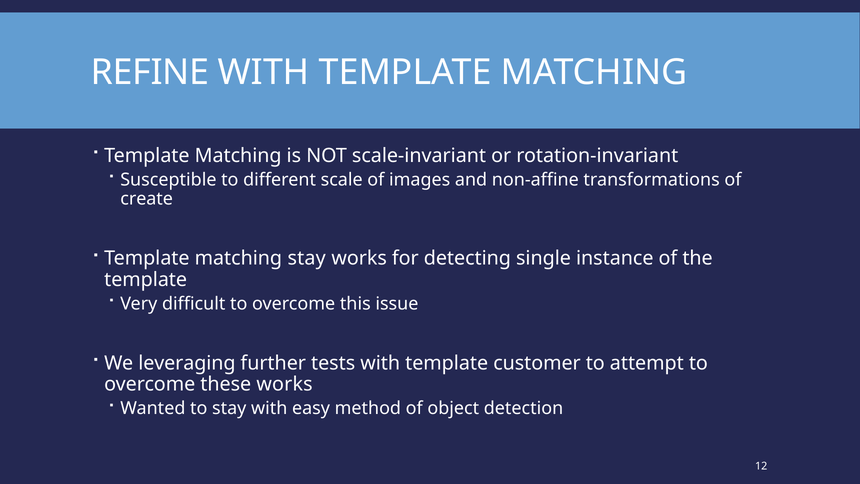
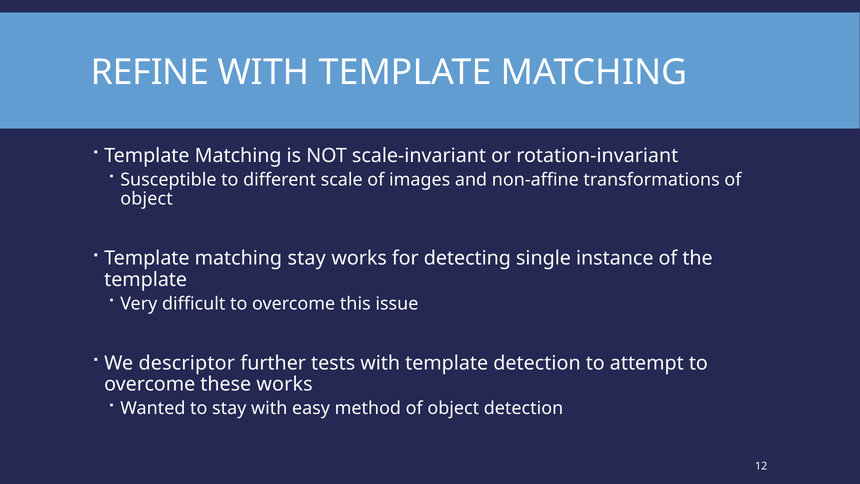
create: create -> object (147, 199)
leveraging: leveraging -> descriptor (187, 363)
template customer: customer -> detection (537, 363)
